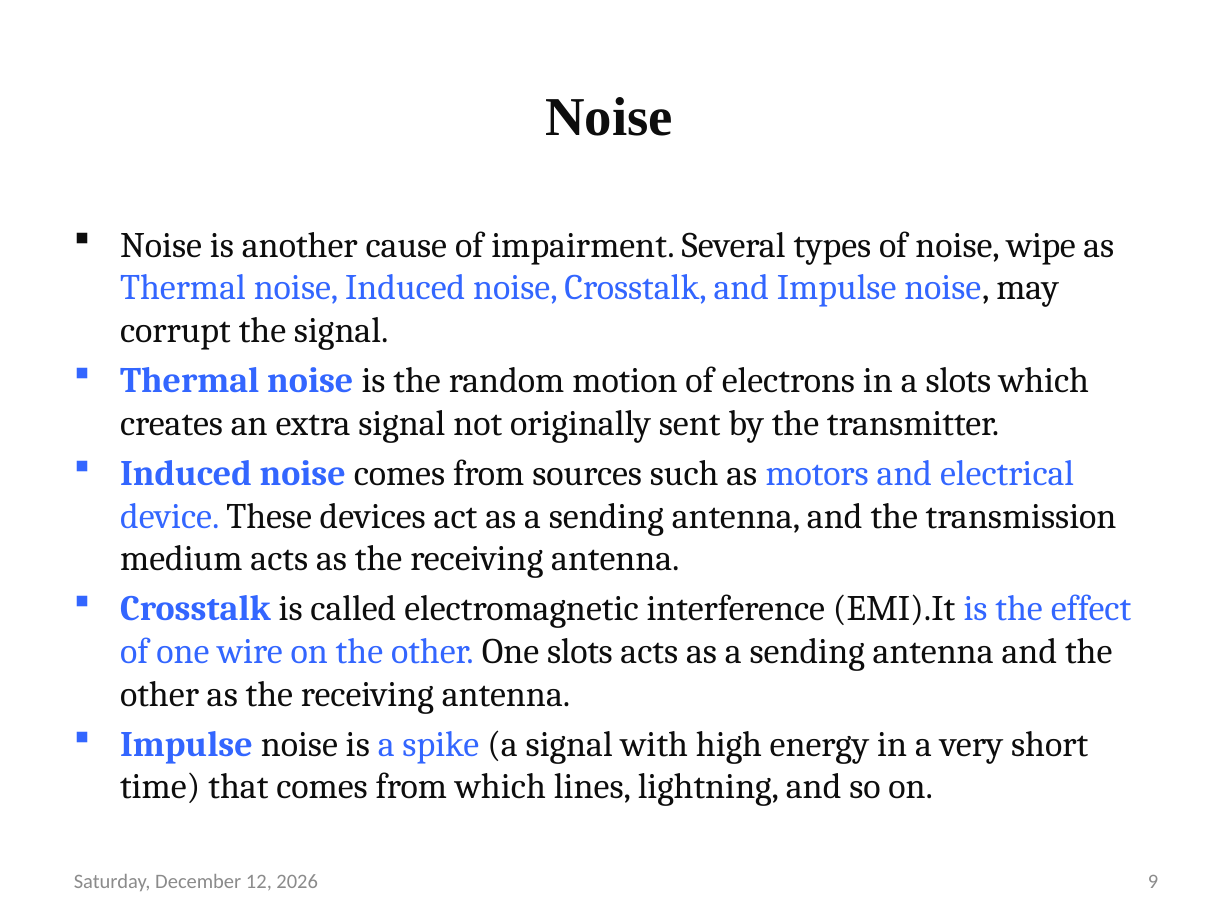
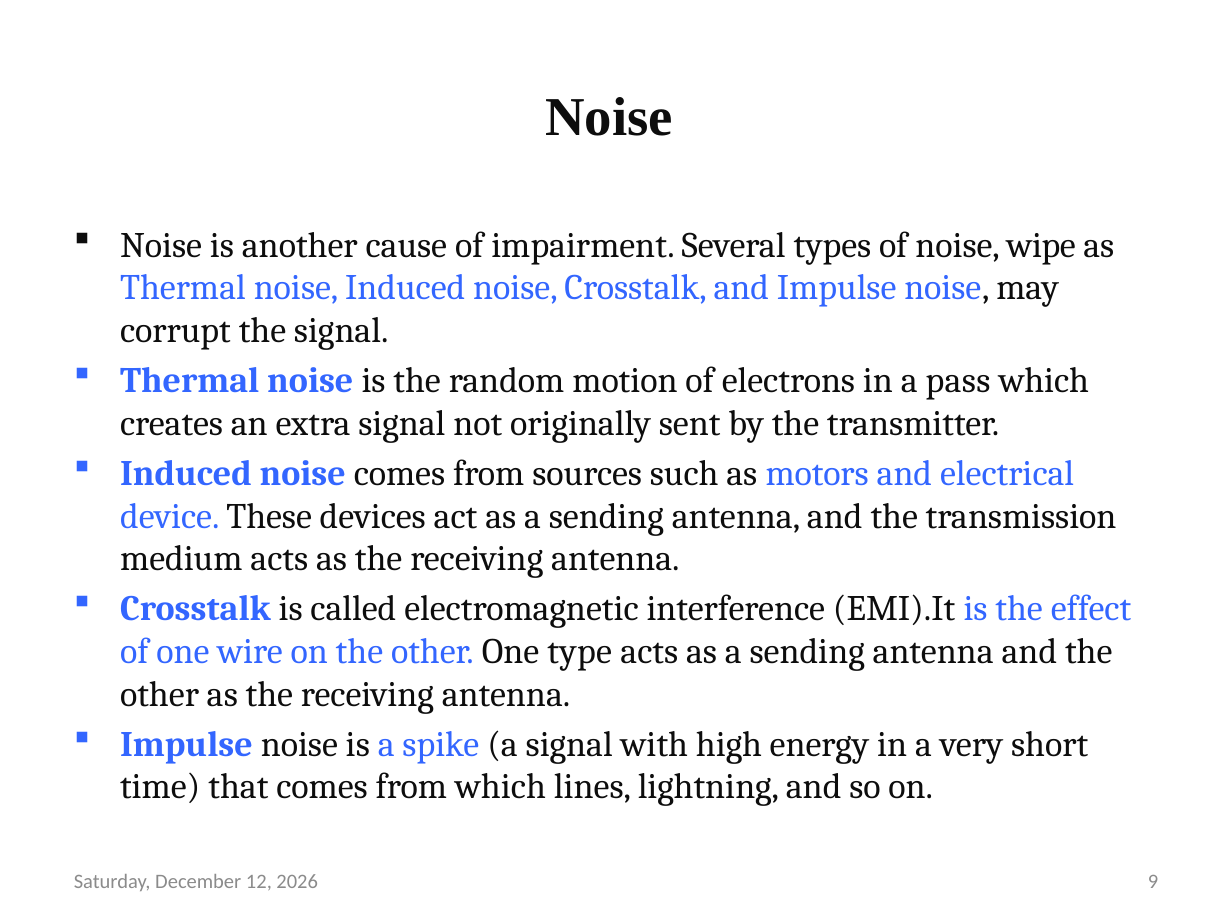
a slots: slots -> pass (958, 381)
One slots: slots -> type (580, 652)
